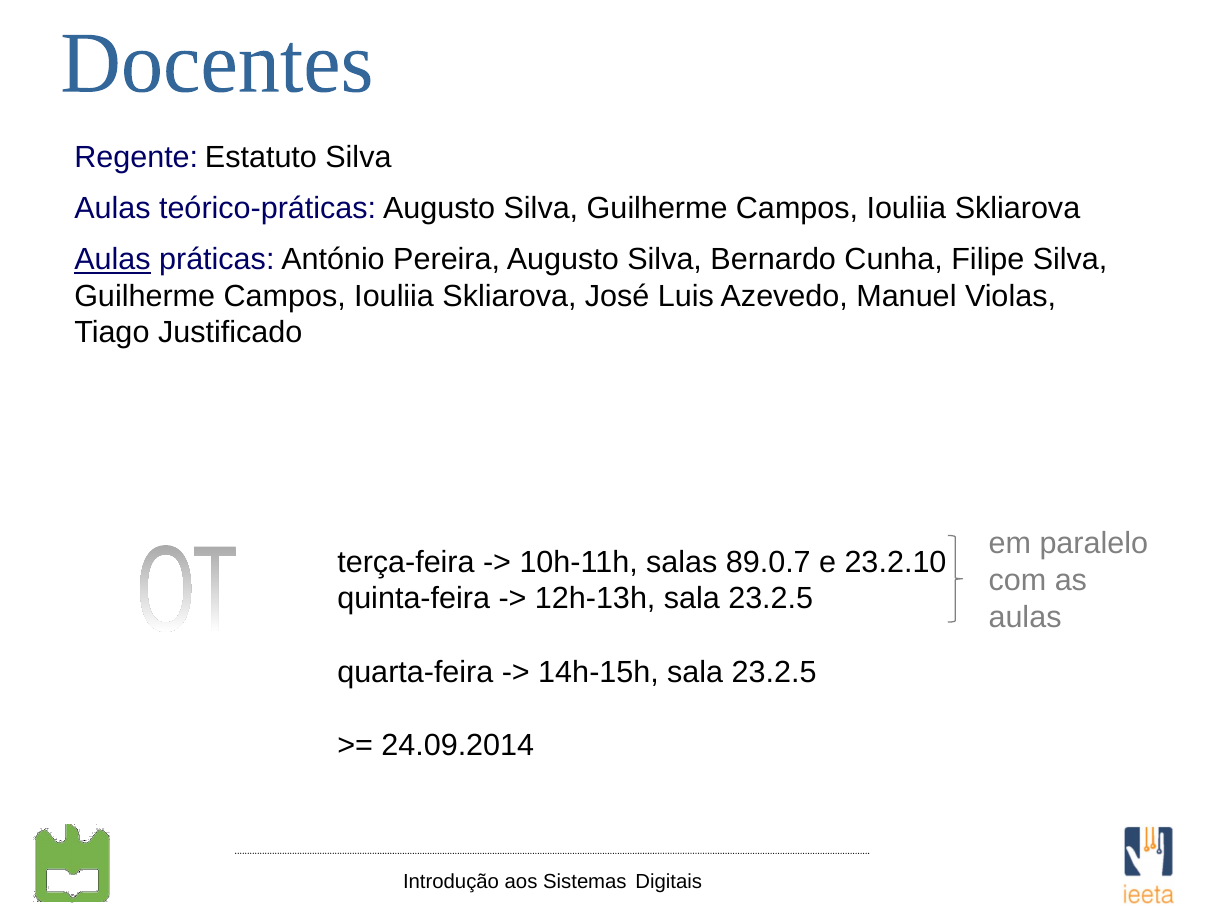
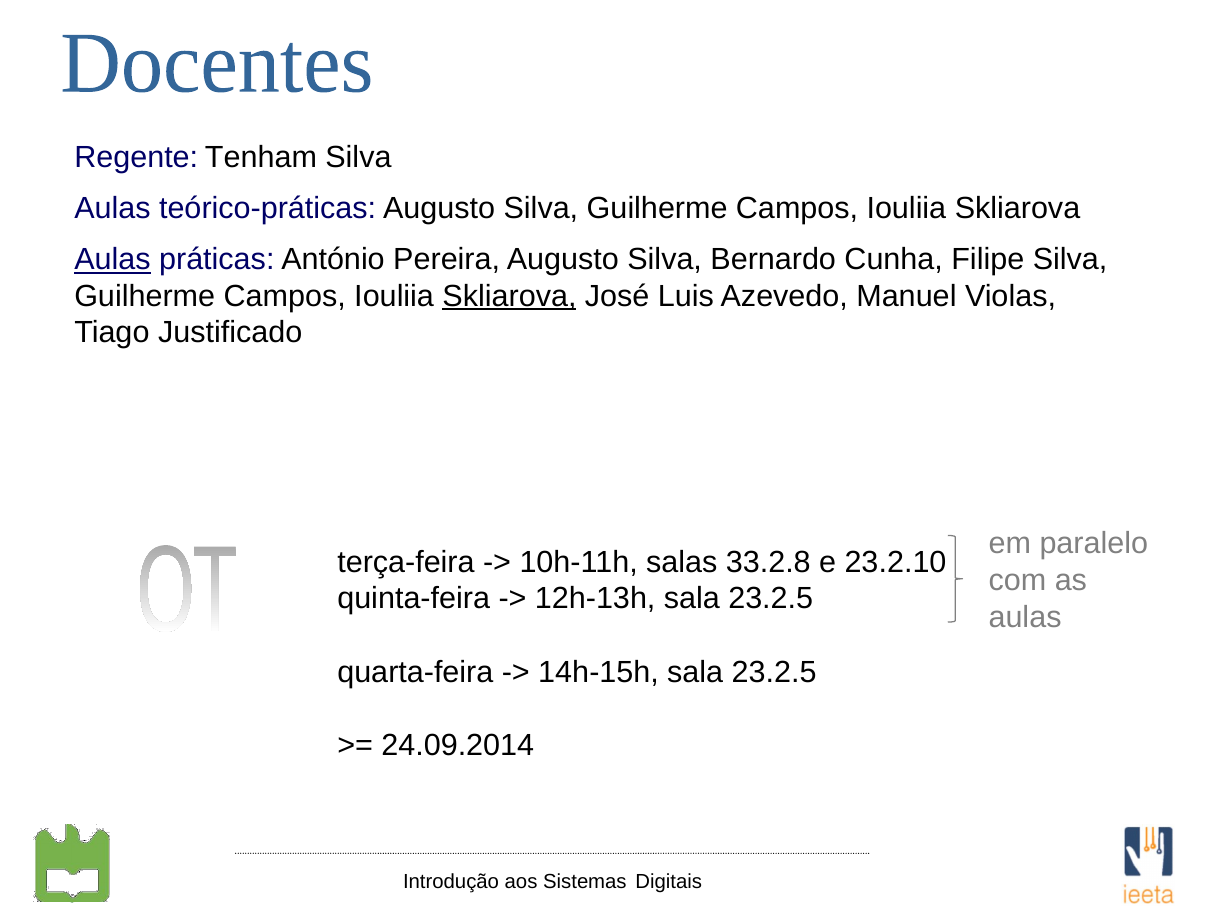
Estatuto: Estatuto -> Tenham (261, 158)
Skliarova underline: none -> present (509, 296)
89.0.7: 89.0.7 -> 33.2.8 (768, 562)
